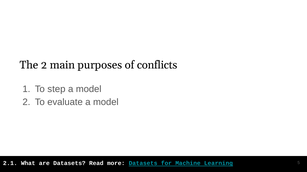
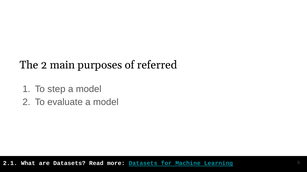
conflicts: conflicts -> referred (157, 65)
